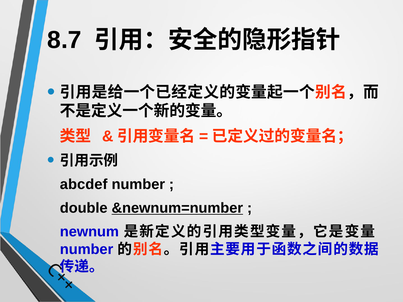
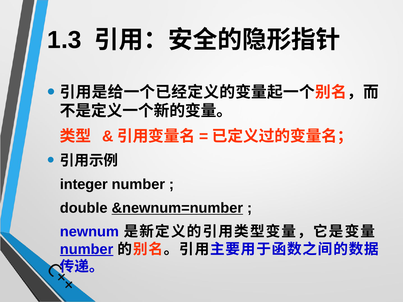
8.7: 8.7 -> 1.3 (64, 40)
abcdef: abcdef -> integer (84, 184)
number underline: none -> present (87, 249)
